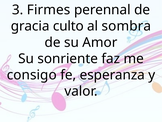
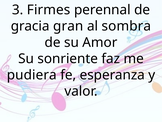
culto: culto -> gran (68, 26)
consigo: consigo -> pudiera (32, 75)
